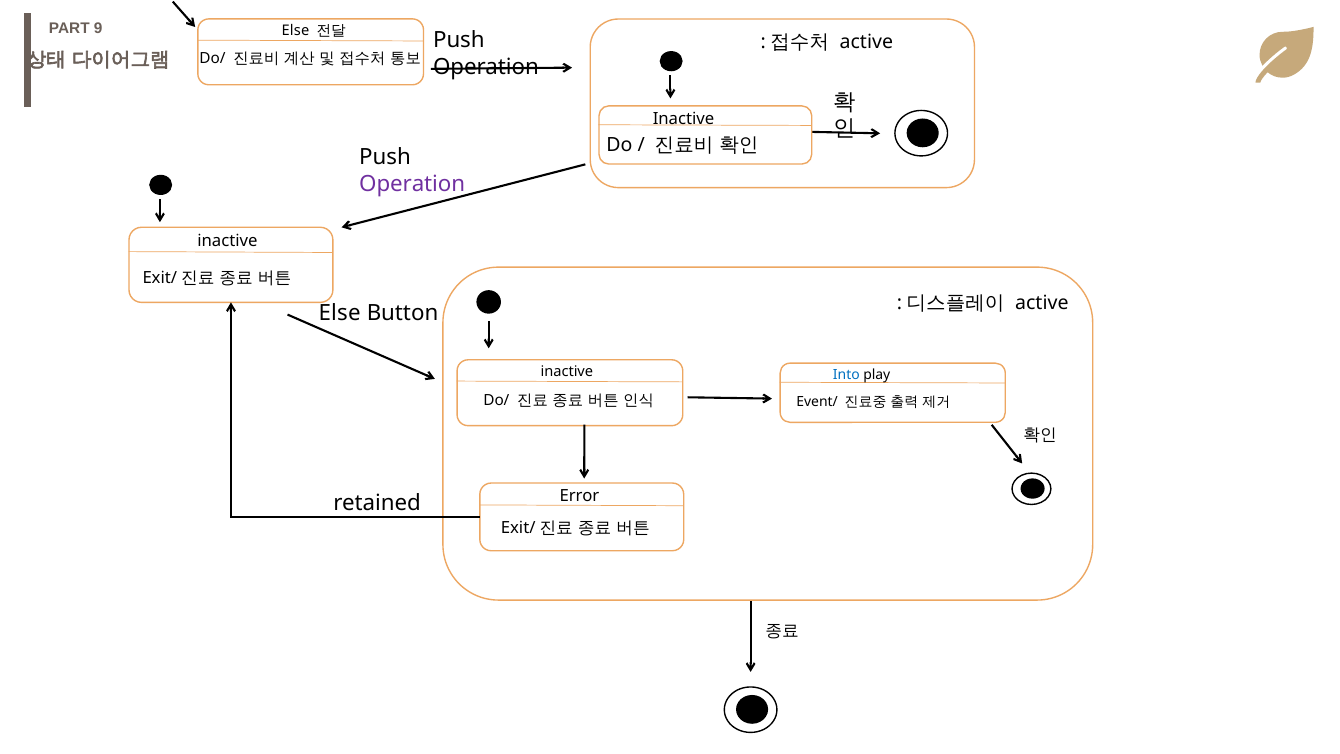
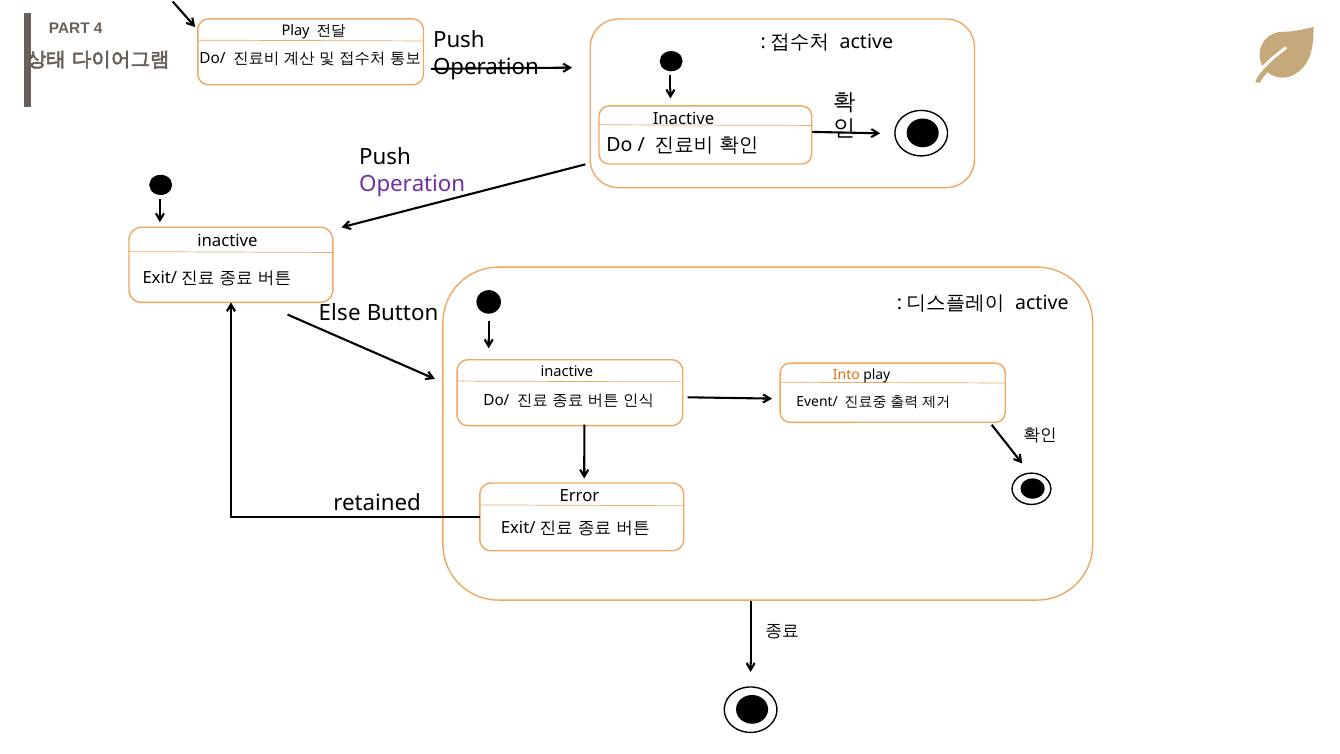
9: 9 -> 4 (98, 28)
Else: Else -> Play (296, 31)
Into colour: blue -> orange (846, 375)
